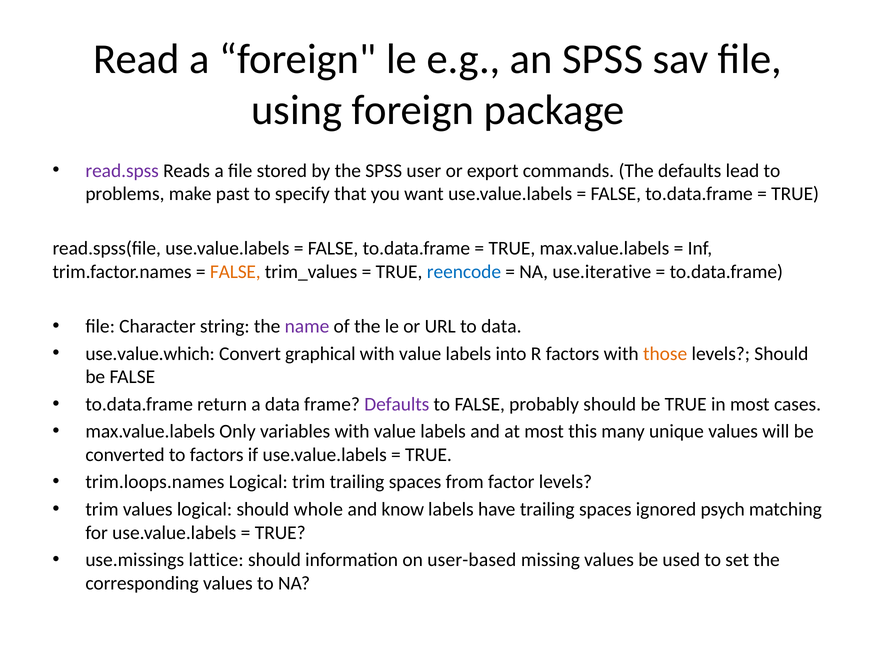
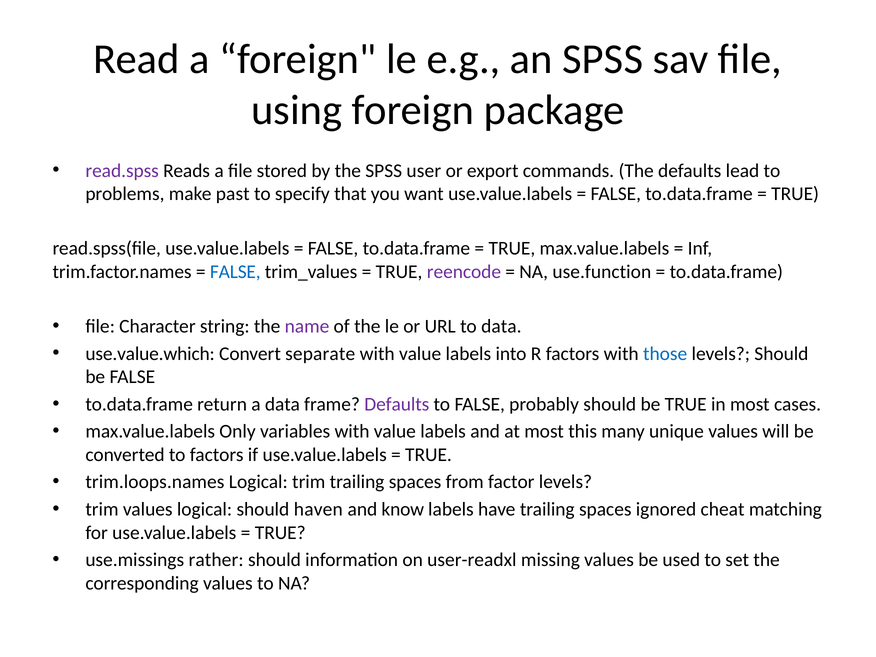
FALSE colour: orange -> blue (235, 272)
reencode colour: blue -> purple (464, 272)
use.iterative: use.iterative -> use.function (602, 272)
graphical: graphical -> separate (320, 354)
those colour: orange -> blue (665, 354)
whole: whole -> haven (318, 509)
psych: psych -> cheat (723, 509)
lattice: lattice -> rather (216, 560)
user-based: user-based -> user-readxl (472, 560)
